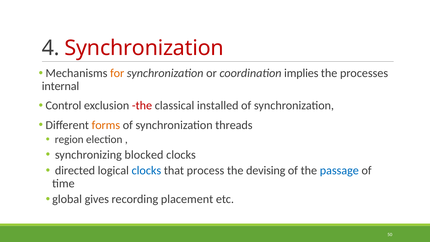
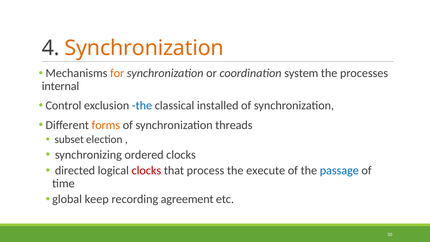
Synchronization colour: red -> orange (144, 48)
implies: implies -> system (301, 73)
the colour: red -> blue (142, 106)
region: region -> subset (69, 139)
blocked: blocked -> ordered (144, 155)
clocks colour: blue -> red (146, 170)
devising: devising -> execute (266, 170)
gives: gives -> keep (97, 199)
placement: placement -> agreement (187, 199)
